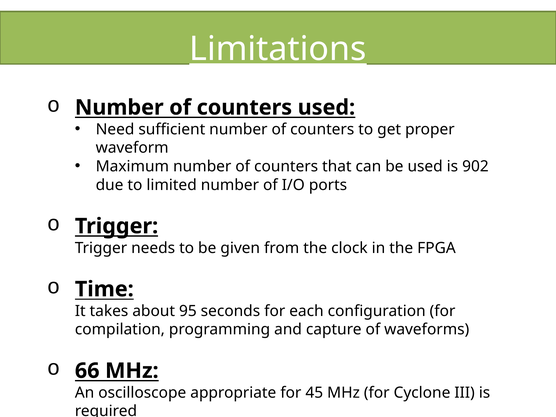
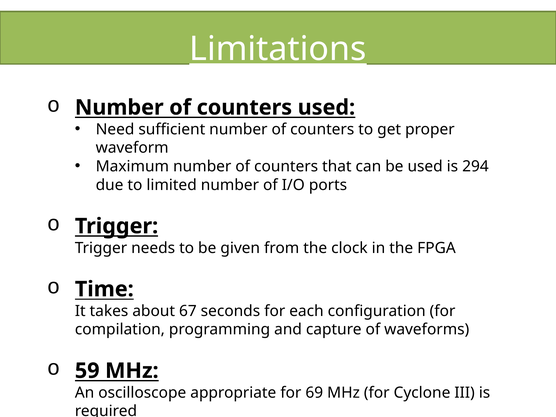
902: 902 -> 294 (475, 166)
95: 95 -> 67 (188, 311)
66: 66 -> 59 (87, 371)
45: 45 -> 69 (314, 393)
